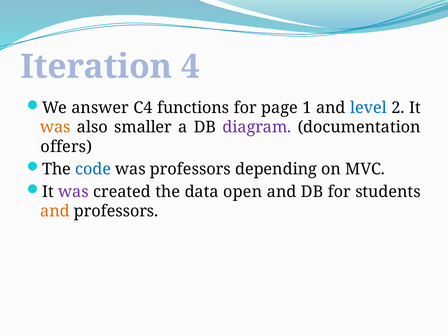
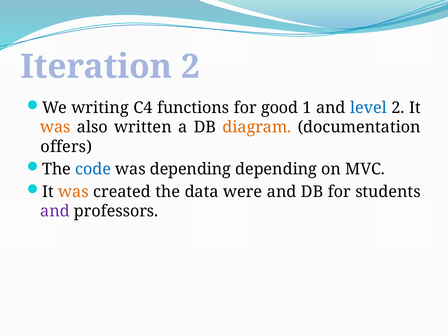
Iteration 4: 4 -> 2 (190, 67)
answer: answer -> writing (100, 108)
page: page -> good (280, 108)
smaller: smaller -> written (143, 127)
diagram colour: purple -> orange (257, 127)
was professors: professors -> depending (190, 169)
was colour: purple -> orange (73, 192)
open: open -> were (243, 192)
and colour: orange -> purple (55, 211)
